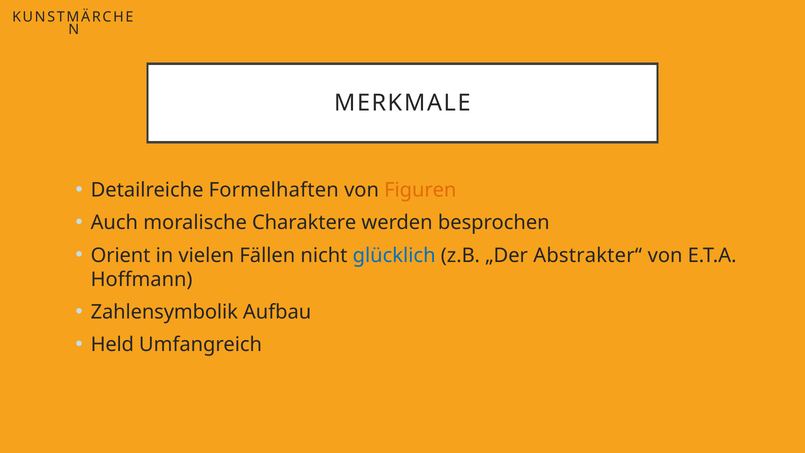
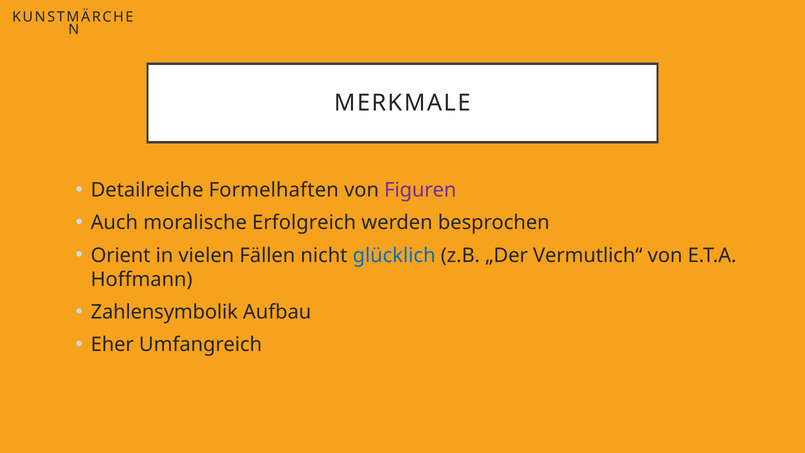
Figuren colour: orange -> purple (420, 190)
Charaktere: Charaktere -> Erfolgreich (304, 223)
Abstrakter“: Abstrakter“ -> Vermutlich“ (588, 255)
Held: Held -> Eher (112, 344)
